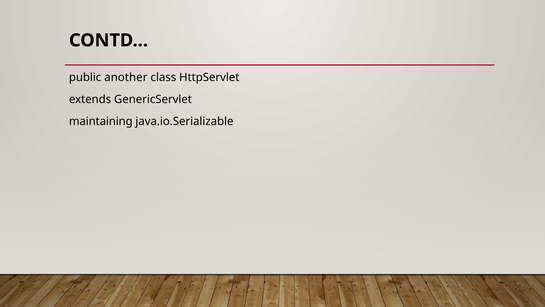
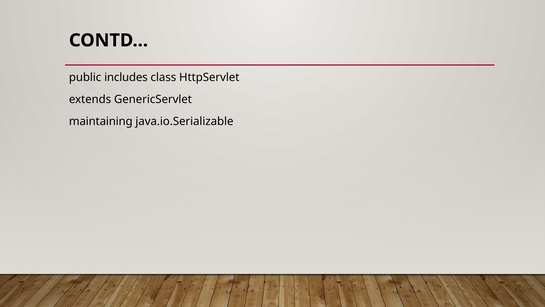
another: another -> includes (126, 77)
